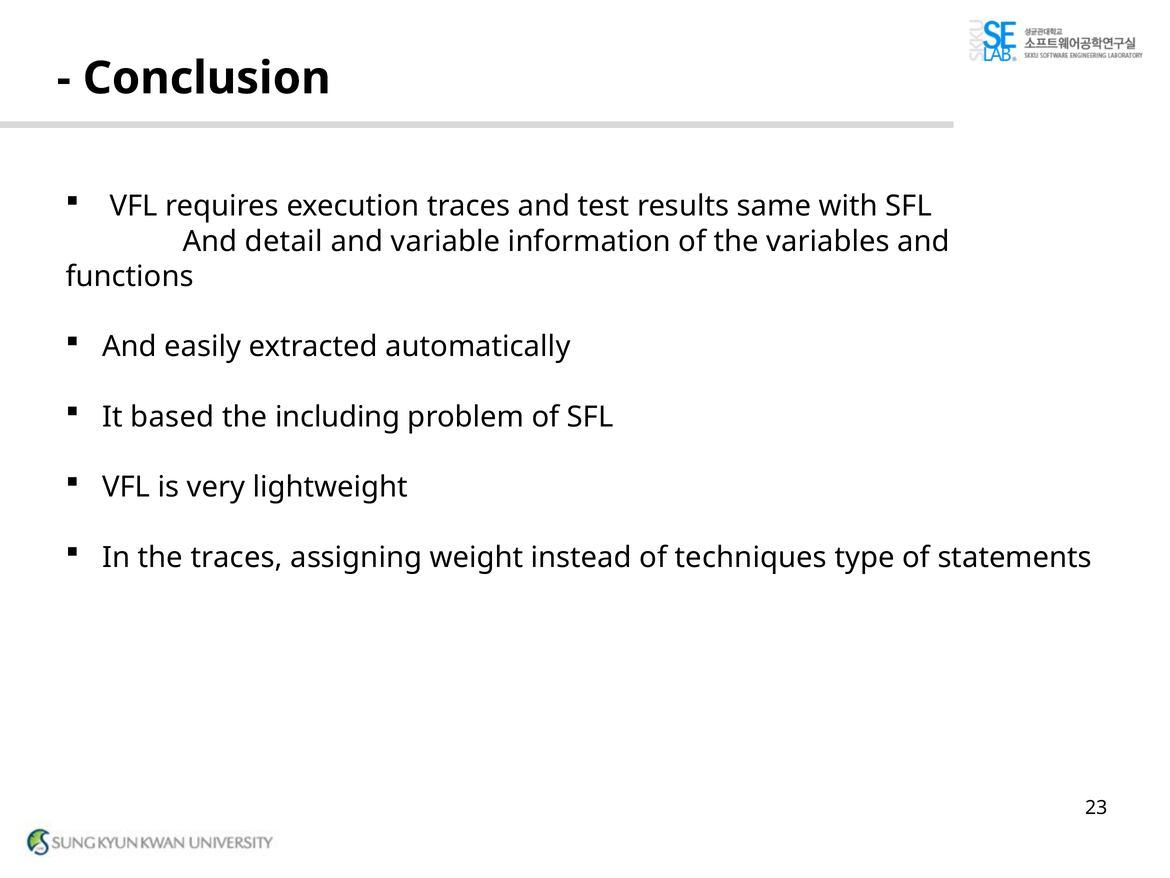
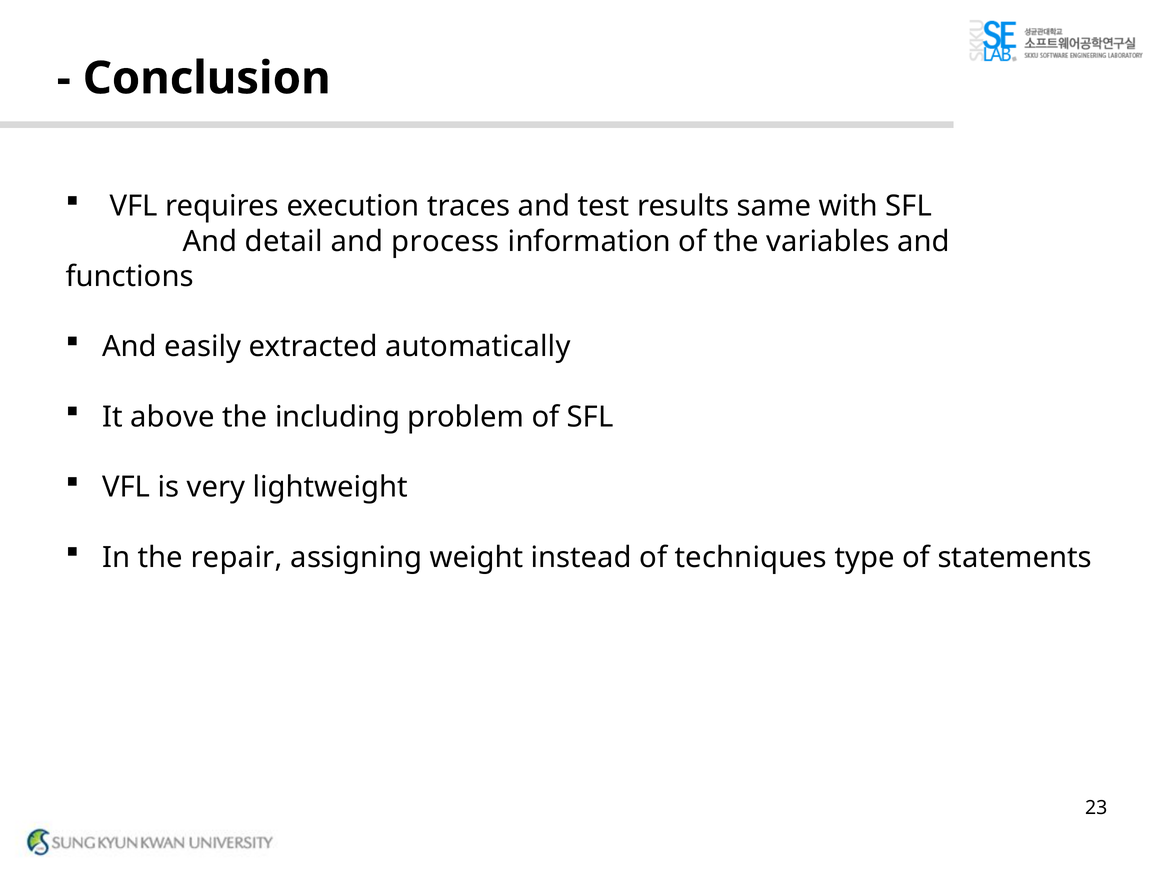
variable: variable -> process (445, 241)
based: based -> above (172, 417)
the traces: traces -> repair (237, 557)
